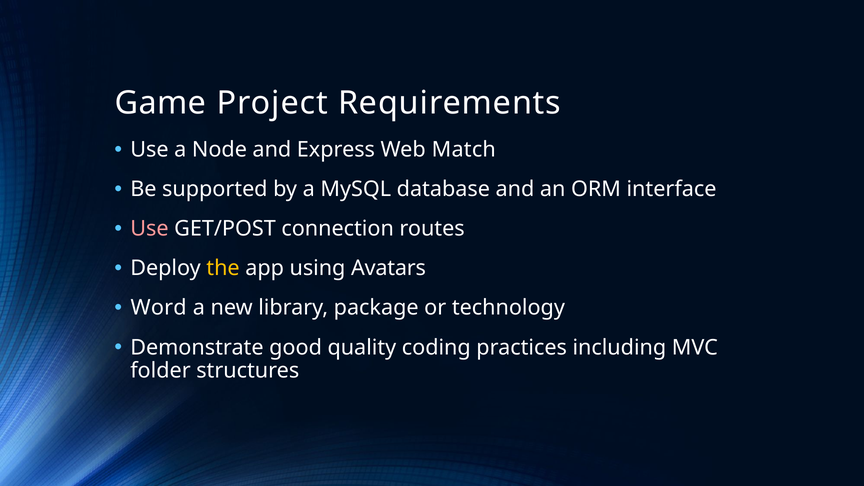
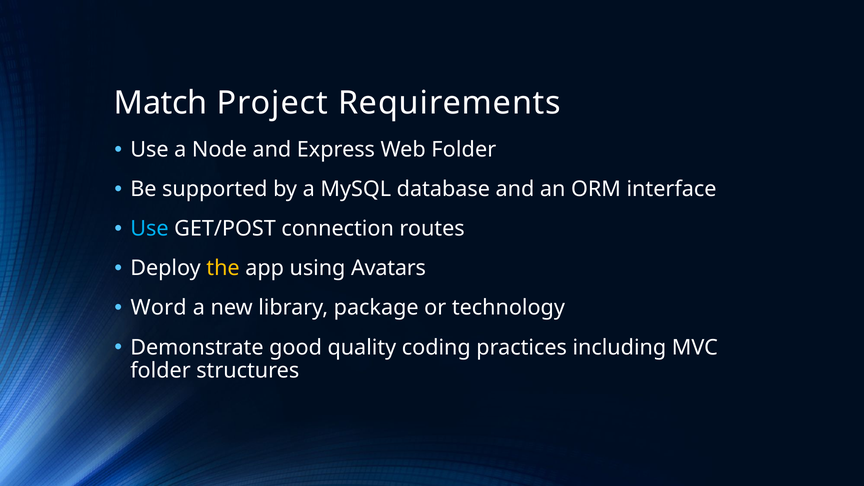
Game: Game -> Match (161, 103)
Web Match: Match -> Folder (464, 150)
Use colour: pink -> light blue (149, 229)
